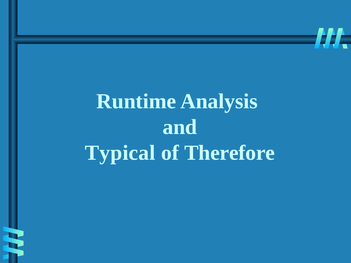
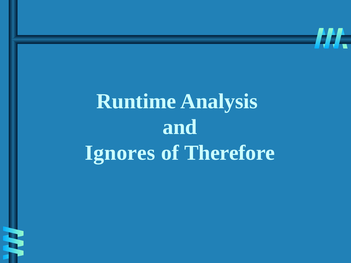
Typical: Typical -> Ignores (120, 153)
